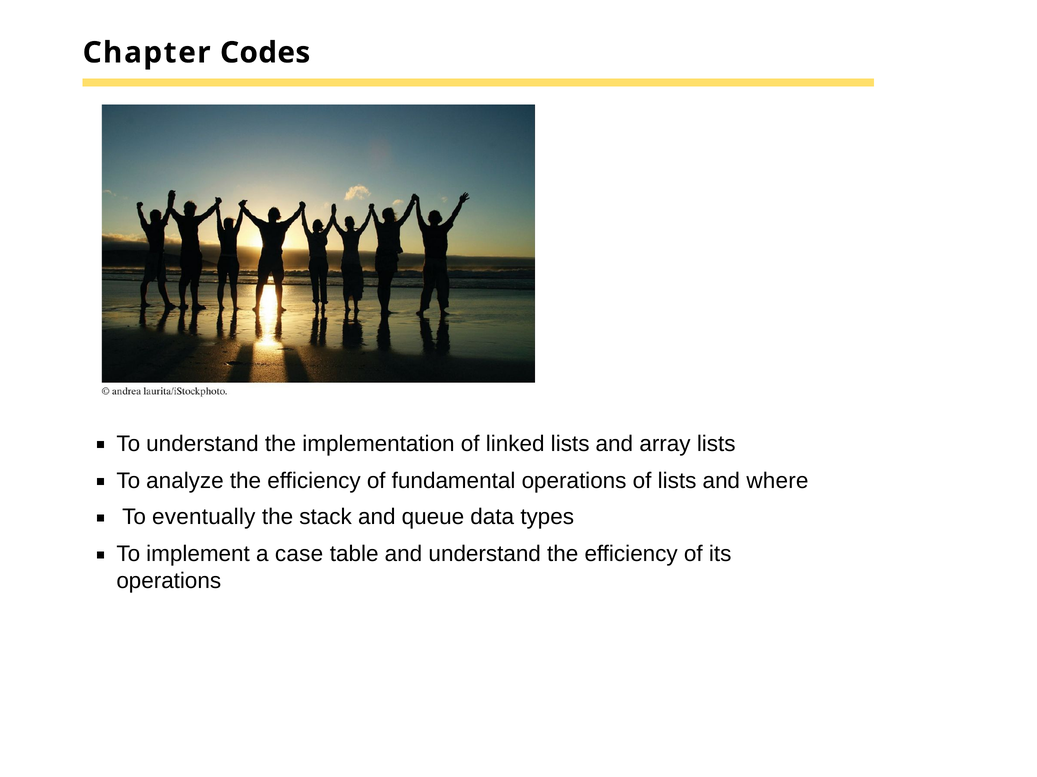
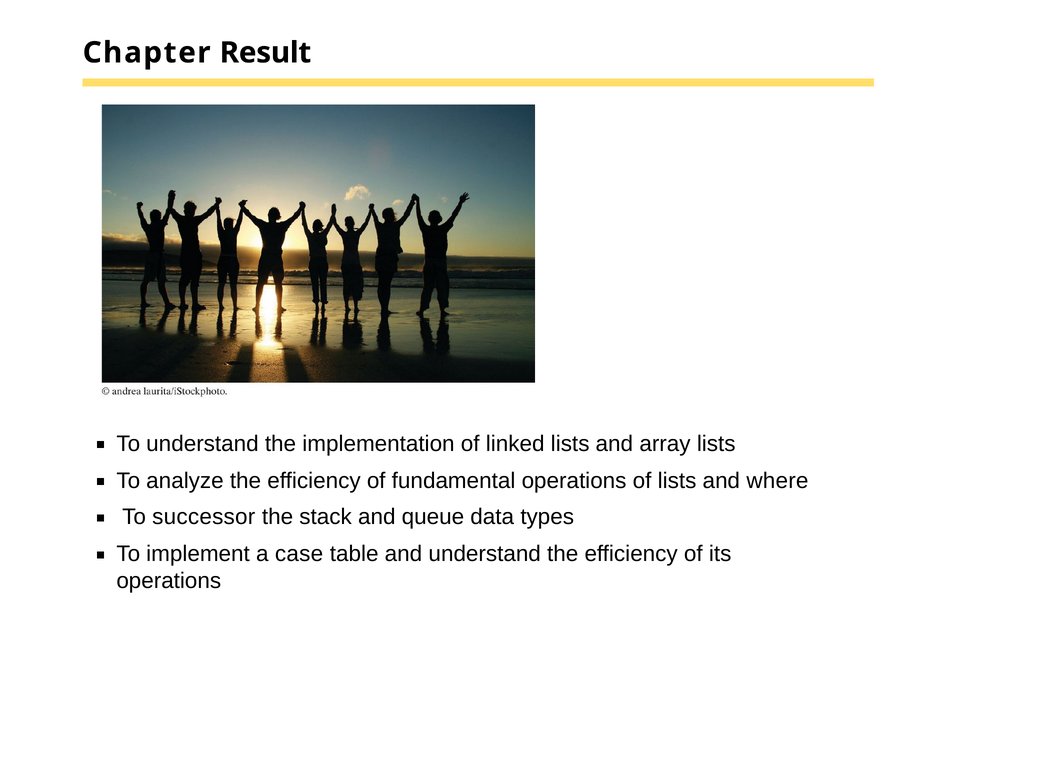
Codes: Codes -> Result (265, 53)
eventually: eventually -> successor (204, 517)
